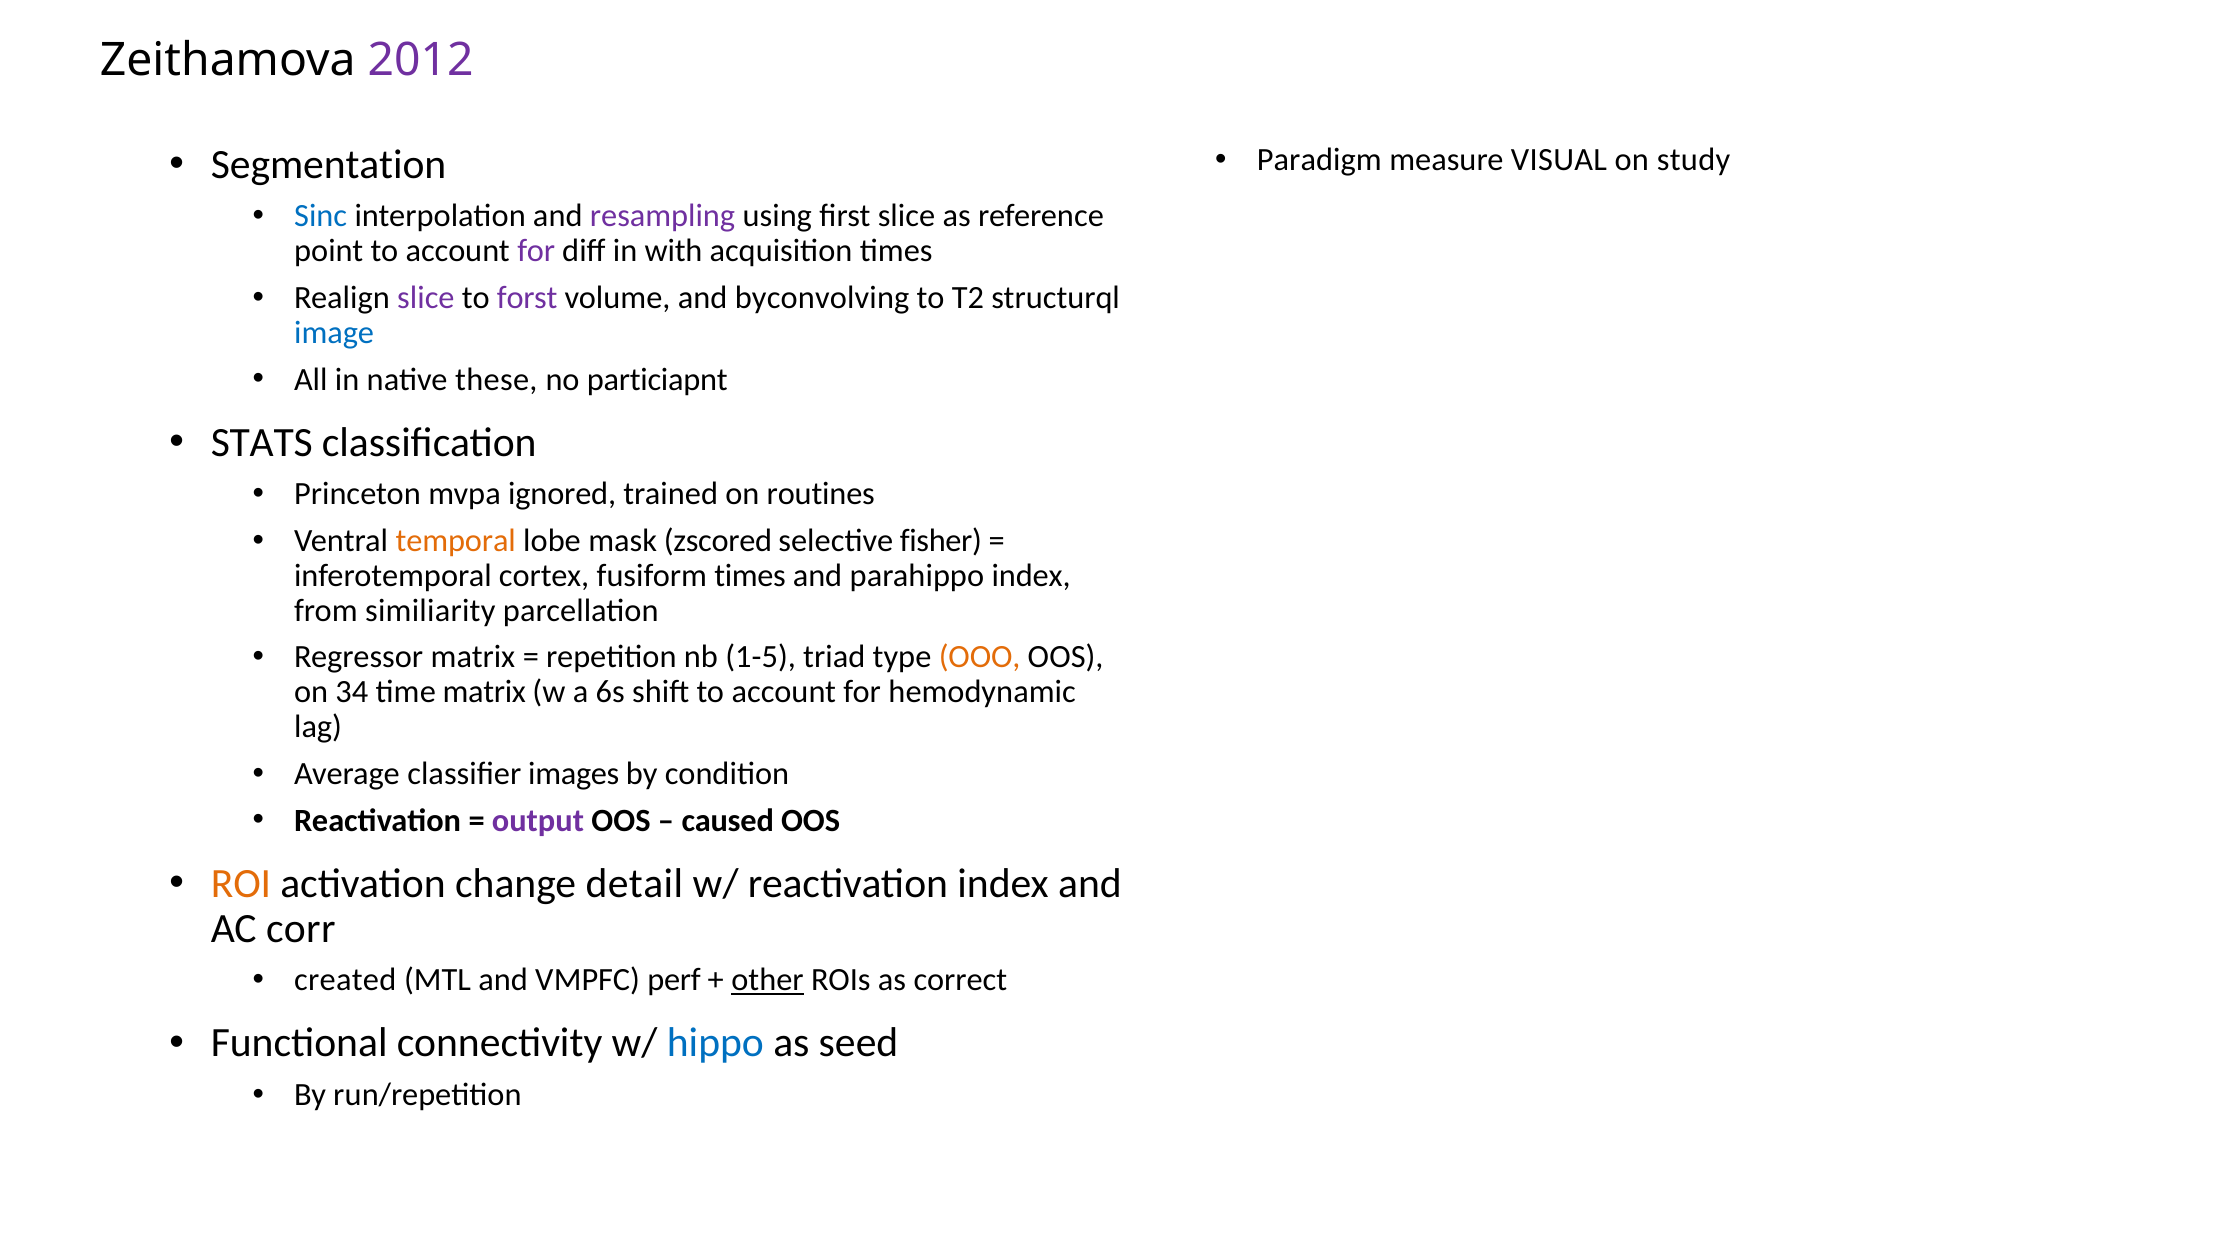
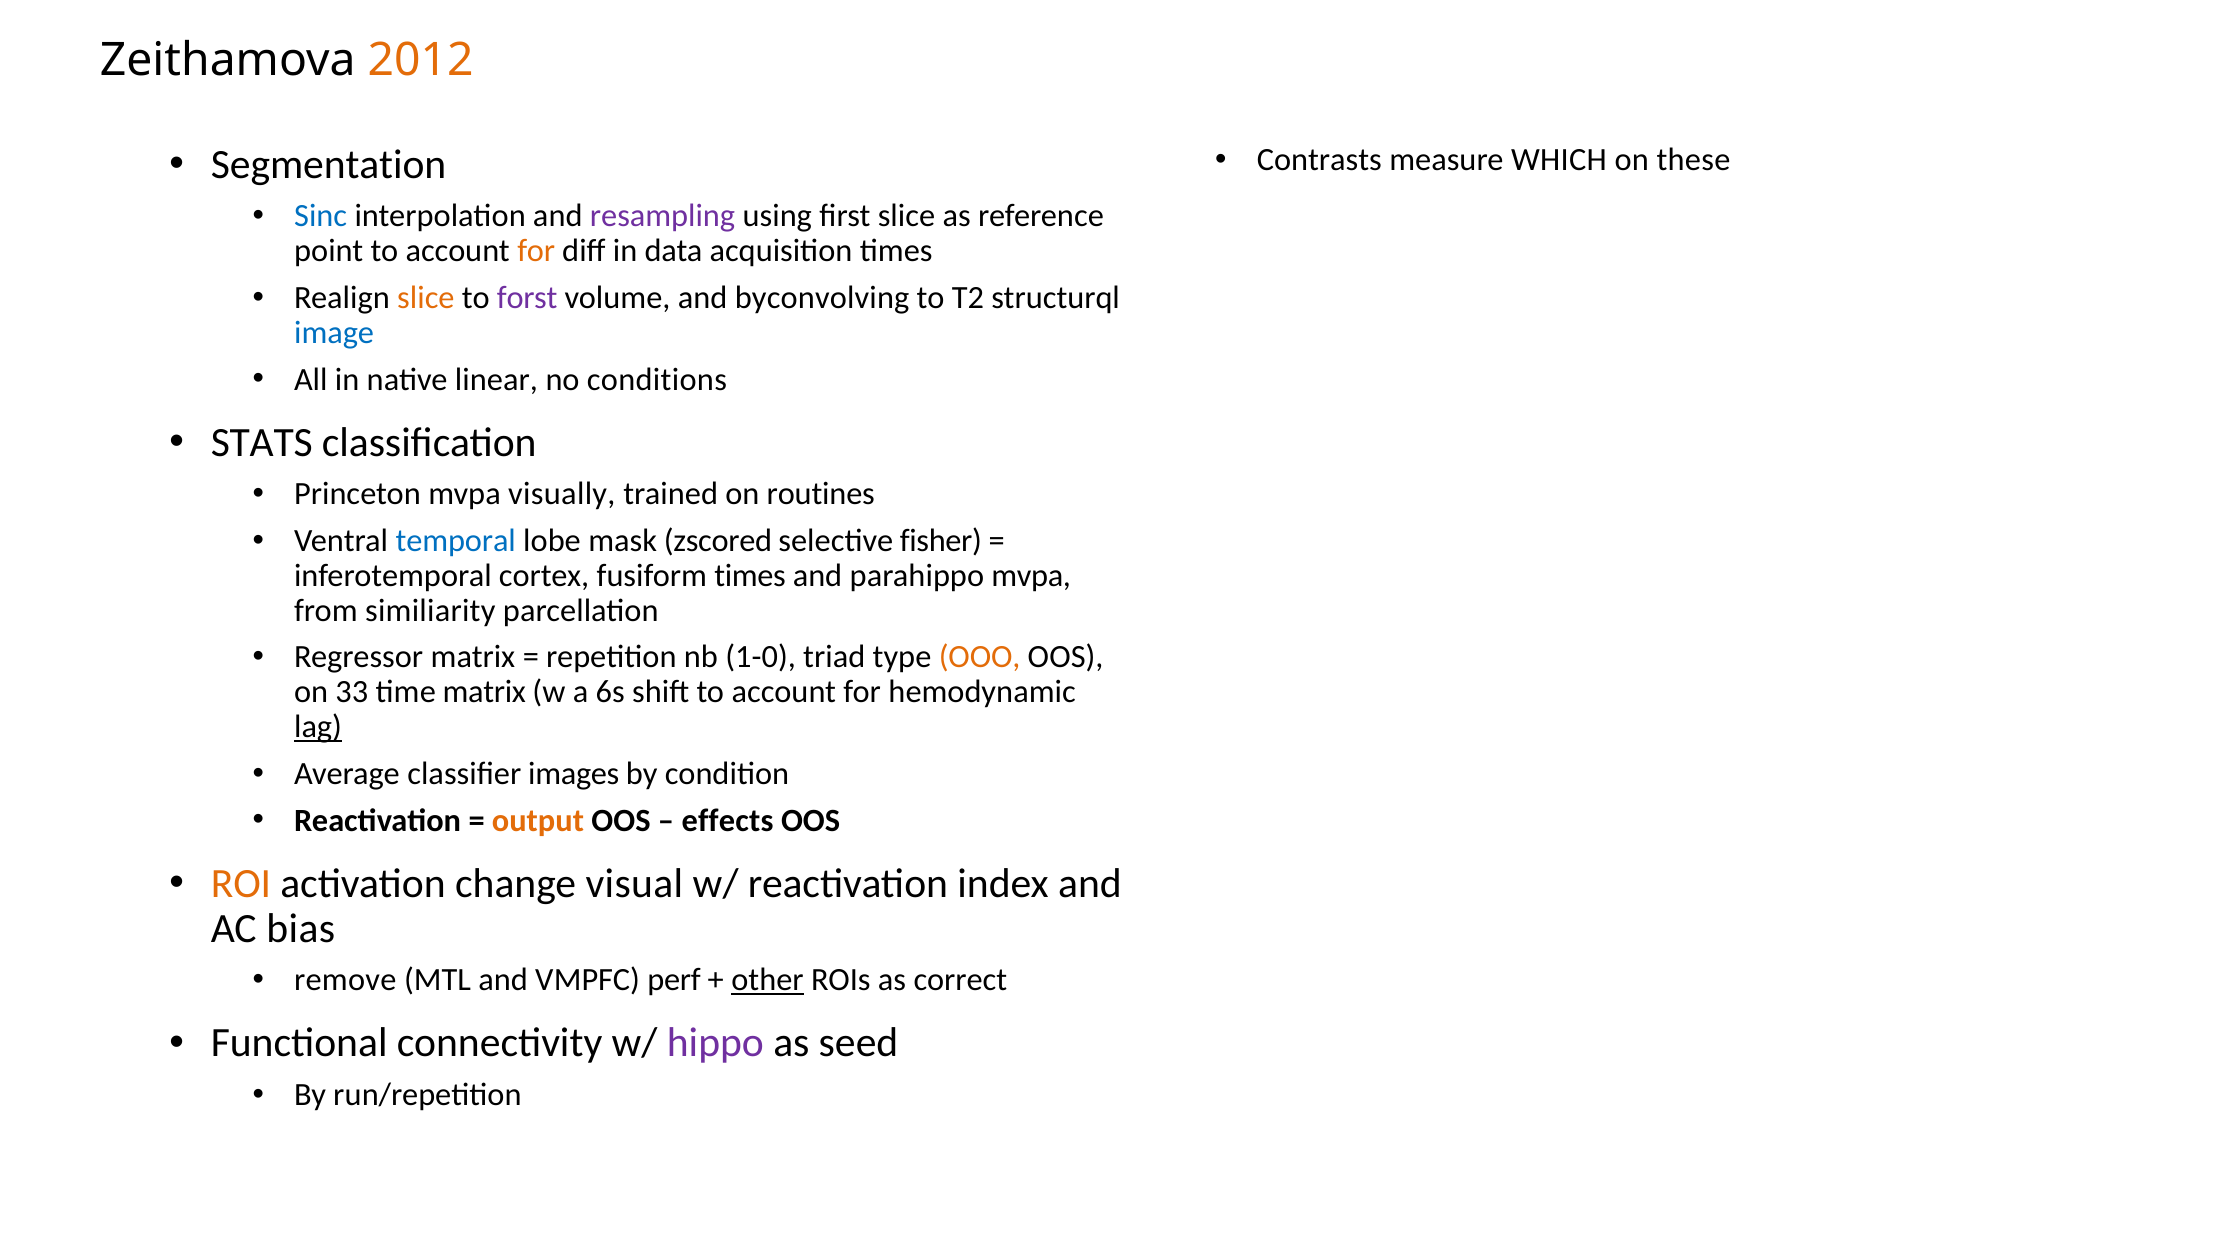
2012 colour: purple -> orange (421, 61)
Paradigm: Paradigm -> Contrasts (1319, 160)
VISUAL: VISUAL -> WHICH (1559, 160)
study: study -> these (1694, 160)
for colour: purple -> orange (536, 251)
with: with -> data (674, 251)
slice colour: purple -> orange (426, 298)
these: these -> linear (496, 379)
particiapnt: particiapnt -> conditions (657, 379)
ignored: ignored -> visually (562, 494)
temporal colour: orange -> blue (456, 541)
parahippo index: index -> mvpa (1031, 576)
1-5: 1-5 -> 1-0 (761, 657)
34: 34 -> 33 (352, 692)
lag underline: none -> present (318, 727)
output colour: purple -> orange (538, 820)
caused: caused -> effects (727, 820)
detail: detail -> visual (634, 883)
corr: corr -> bias (301, 928)
created: created -> remove (345, 980)
hippo colour: blue -> purple (715, 1043)
